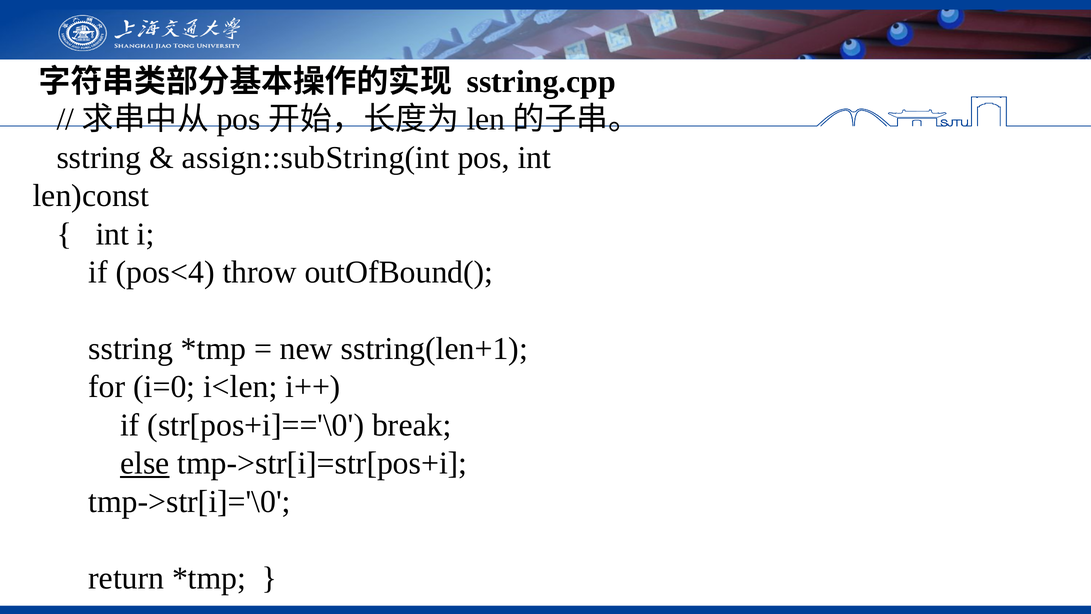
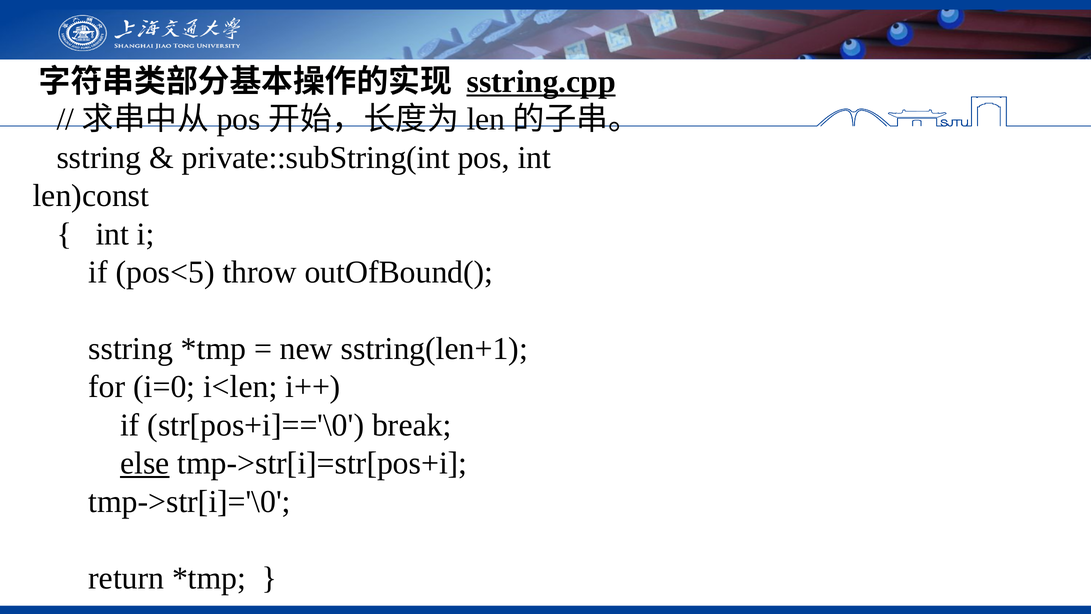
sstring.cpp underline: none -> present (541, 82)
assign::subString(int: assign::subString(int -> private::subString(int (316, 158)
pos<4: pos<4 -> pos<5 (165, 272)
